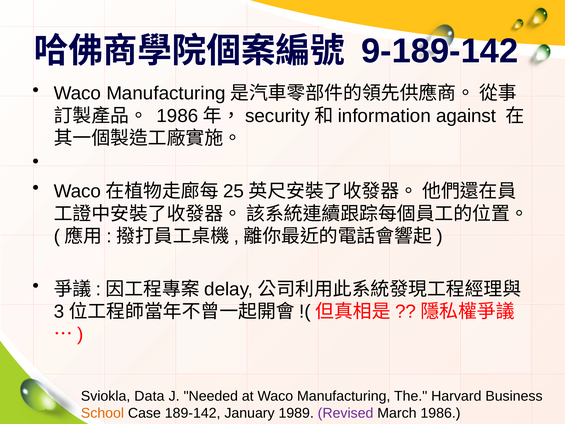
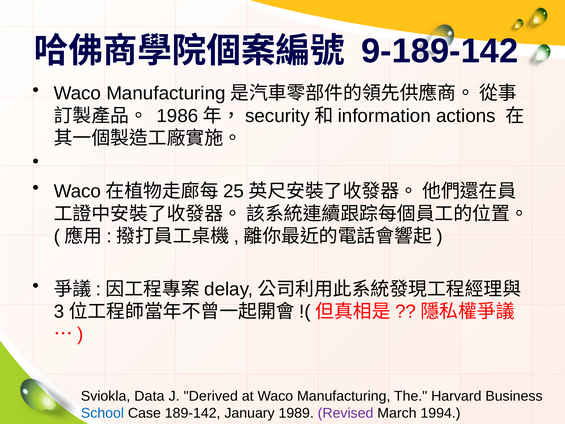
against: against -> actions (466, 116)
Needed: Needed -> Derived (211, 396)
School colour: orange -> blue (102, 413)
1986: 1986 -> 1994 (440, 413)
